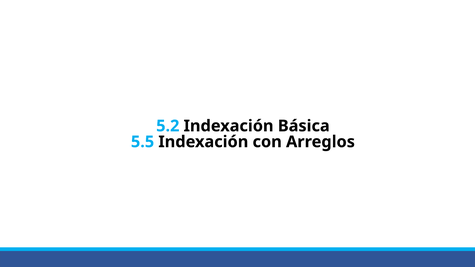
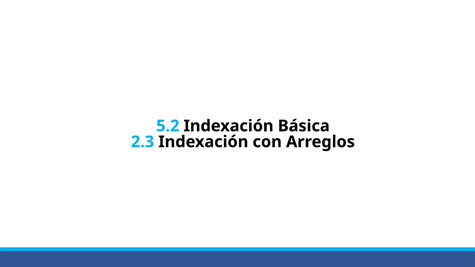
5.5: 5.5 -> 2.3 (143, 142)
